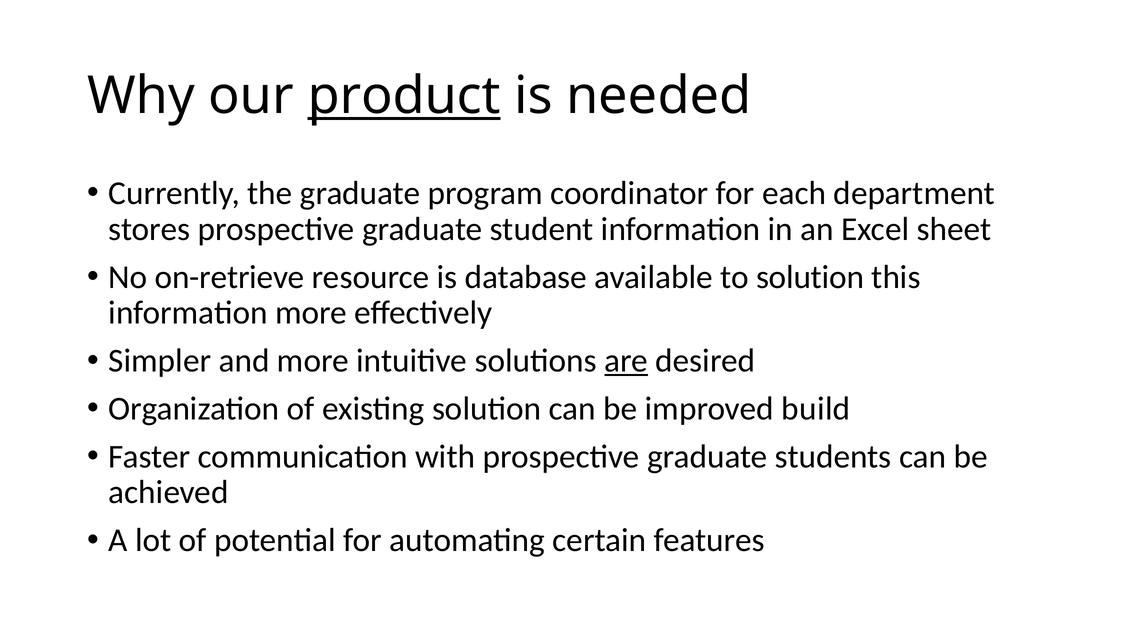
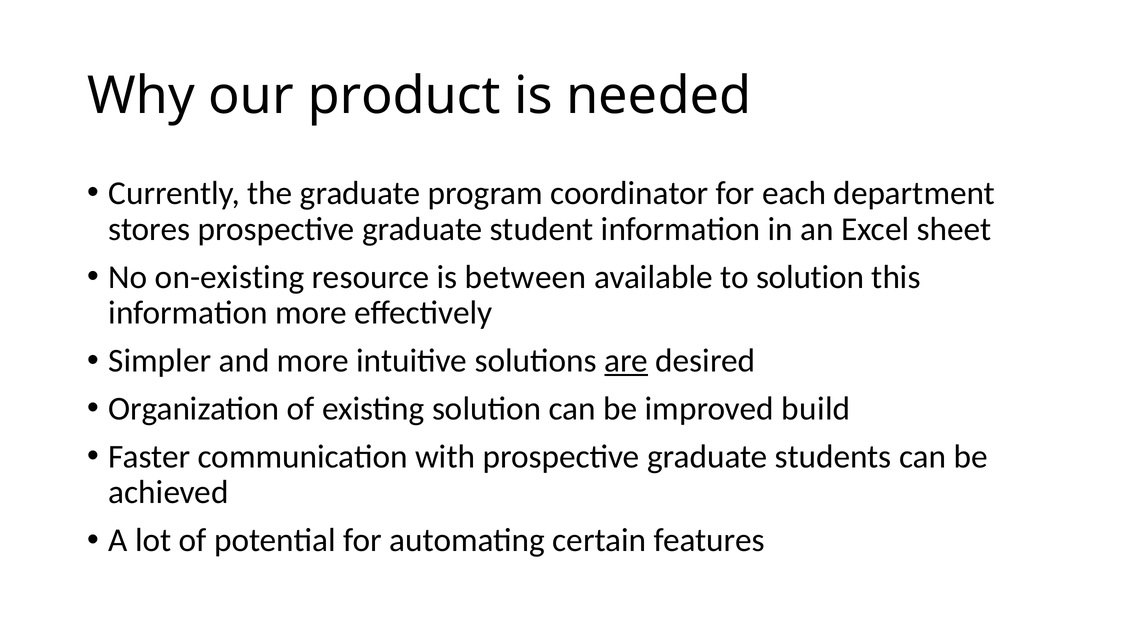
product underline: present -> none (404, 96)
on-retrieve: on-retrieve -> on-existing (230, 277)
database: database -> between (526, 277)
